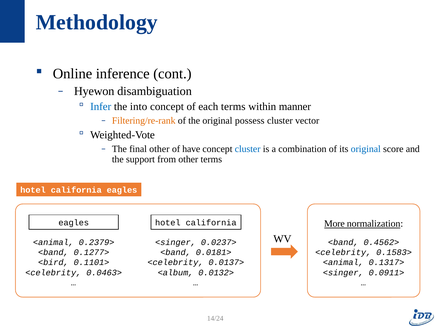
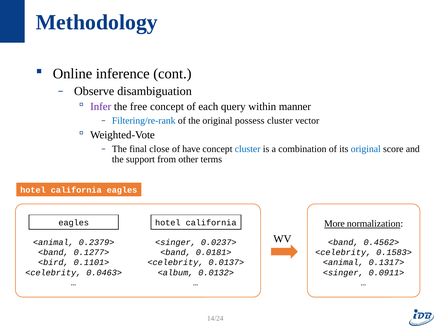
Hyewon: Hyewon -> Observe (94, 91)
Infer colour: blue -> purple (101, 107)
into: into -> free (139, 107)
each terms: terms -> query (233, 107)
Filtering/re-rank colour: orange -> blue (144, 121)
final other: other -> close (159, 149)
